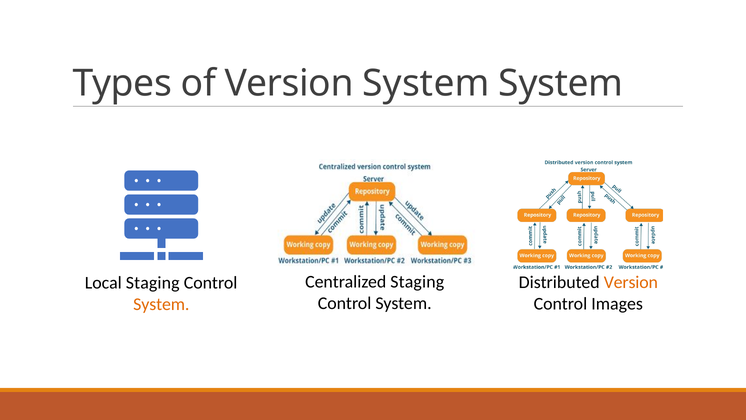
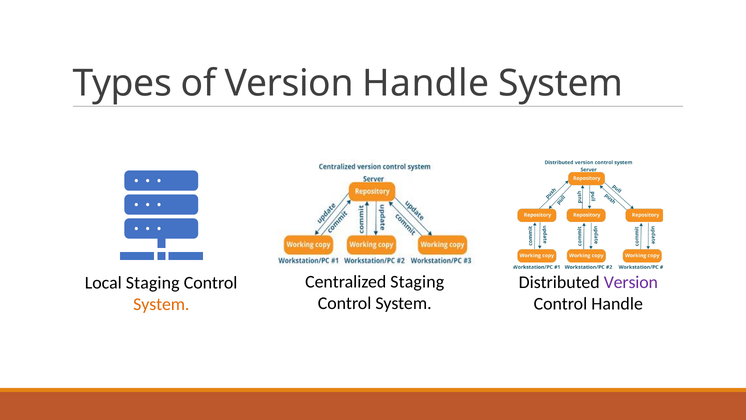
Version System: System -> Handle (426, 84)
Version colour: orange -> purple (631, 282)
Control Images: Images -> Handle (617, 304)
